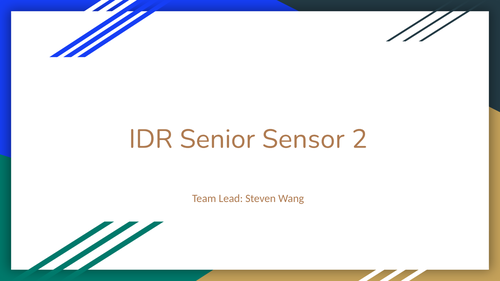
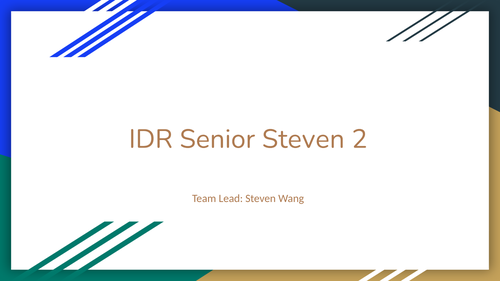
Senior Sensor: Sensor -> Steven (303, 139)
